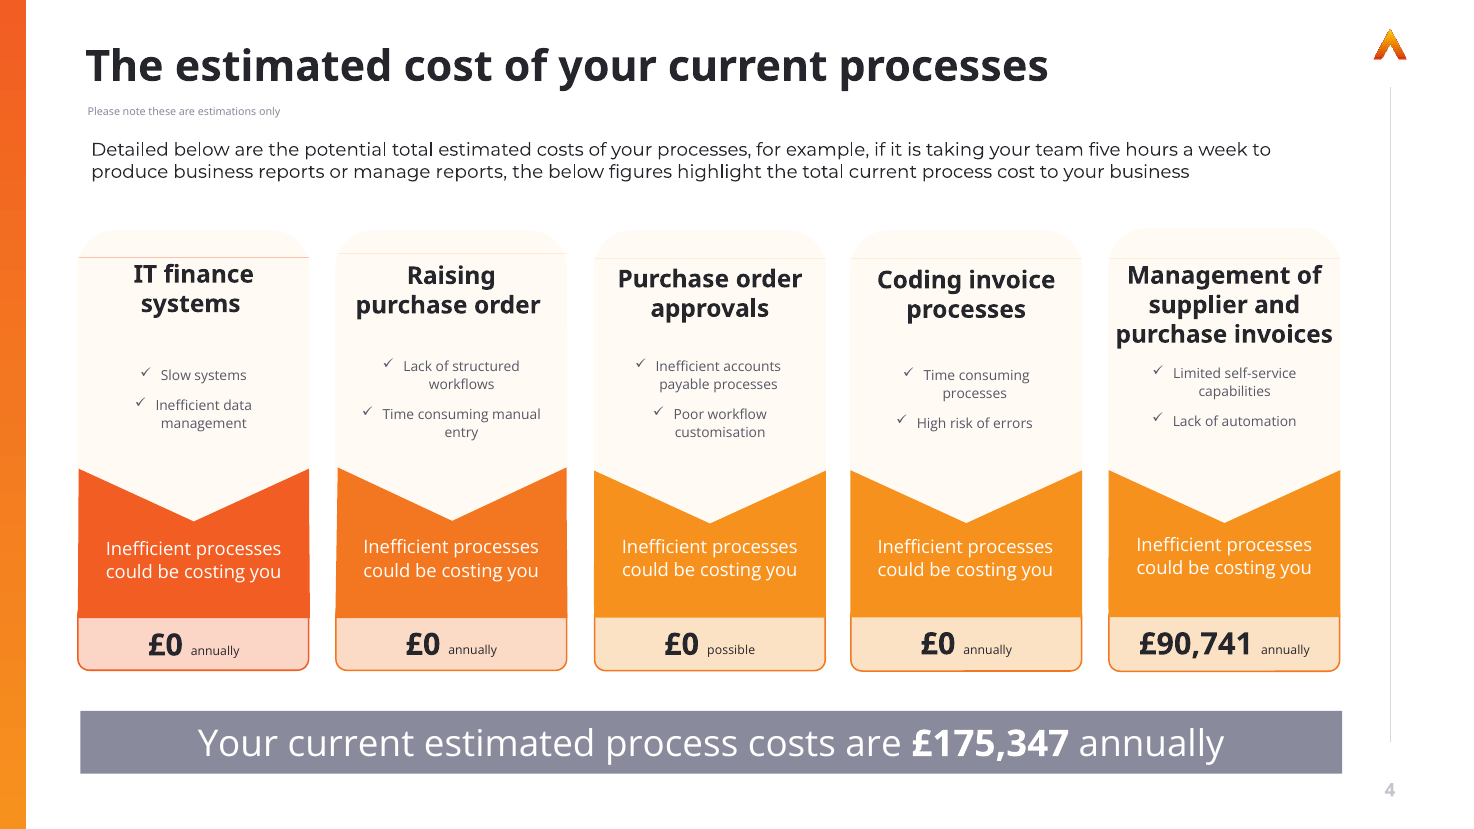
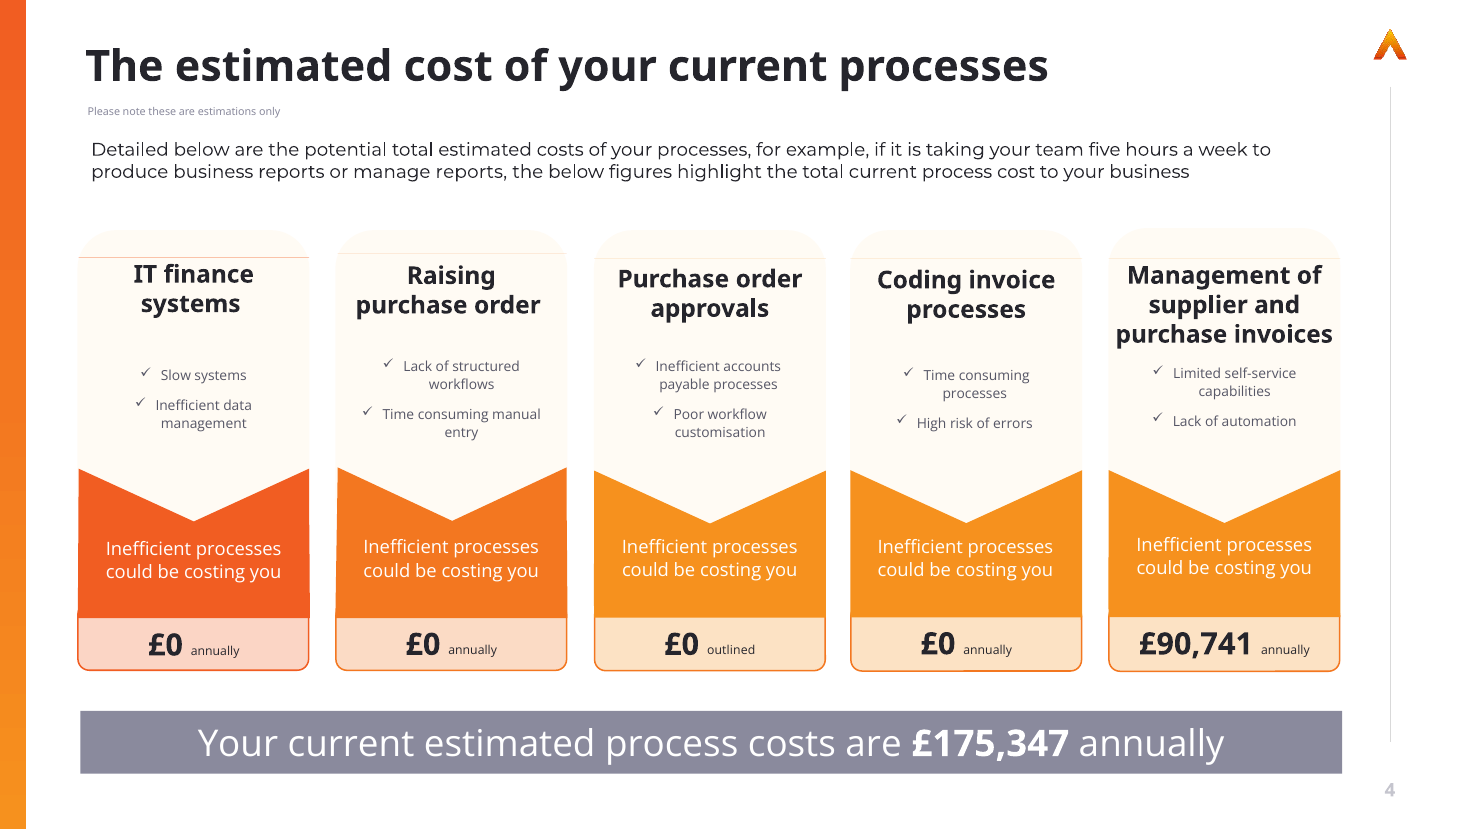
possible: possible -> outlined (731, 651)
